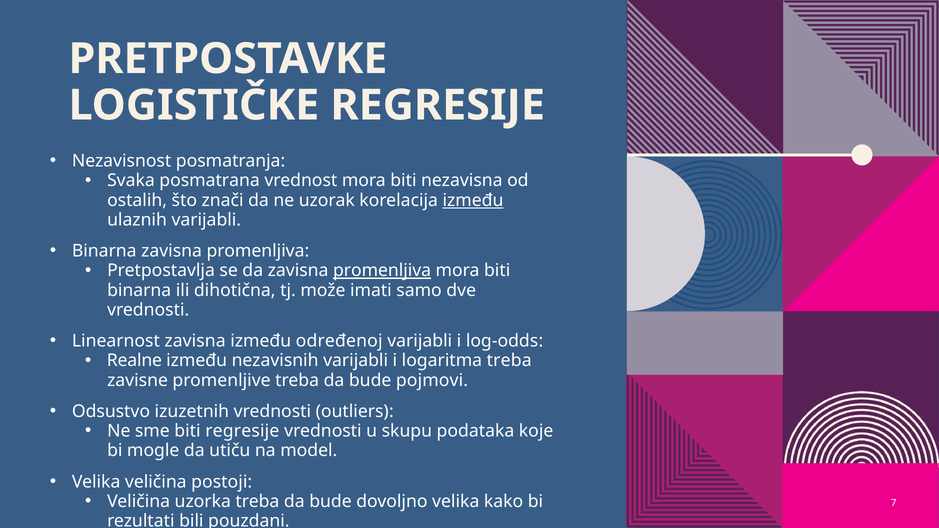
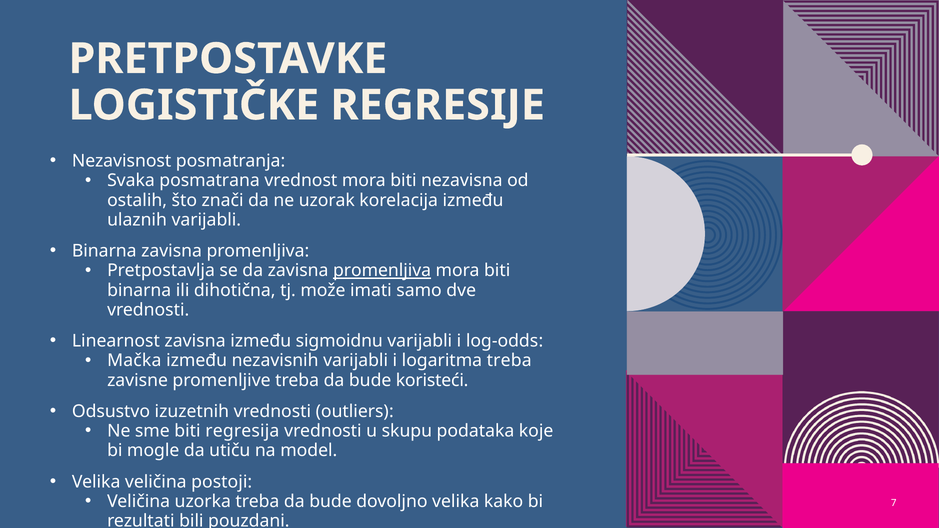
između underline: present -> none (473, 200)
određenoj: određenoj -> sigmoidnu (339, 341)
Realne: Realne -> Mačka (134, 361)
pojmovi: pojmovi -> koristeći (432, 380)
biti regresije: regresije -> regresija (242, 431)
